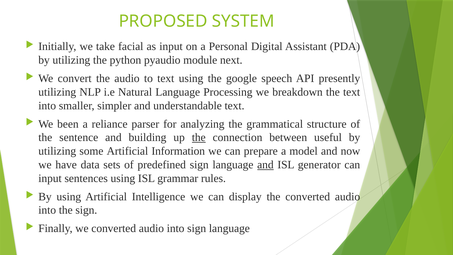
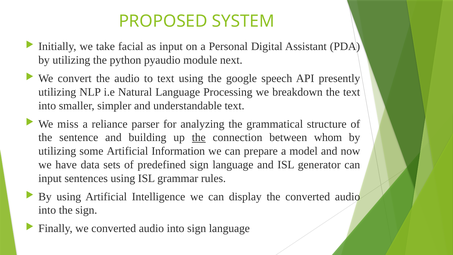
been: been -> miss (68, 124)
useful: useful -> whom (328, 137)
and underline: present -> none (265, 165)
